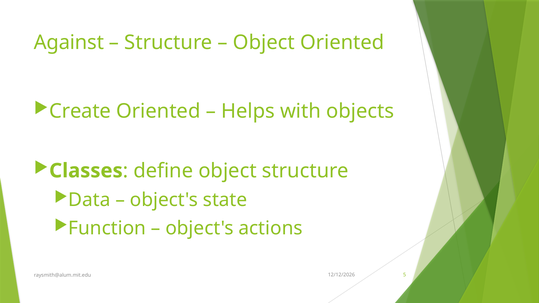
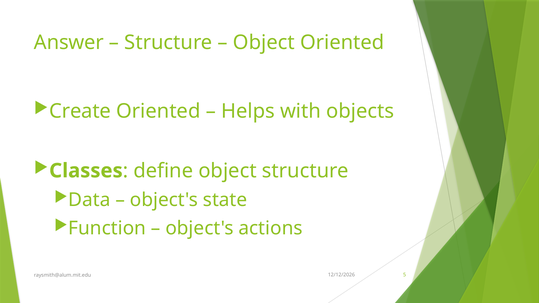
Against: Against -> Answer (69, 43)
